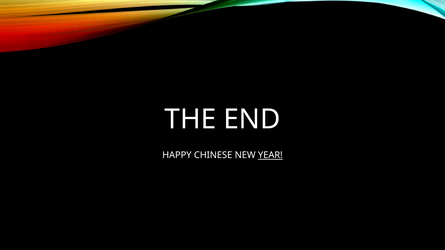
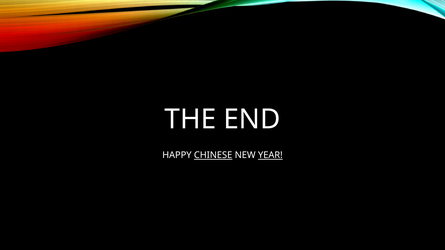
CHINESE underline: none -> present (213, 155)
